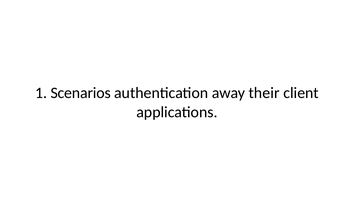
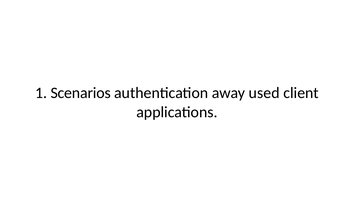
their: their -> used (264, 93)
